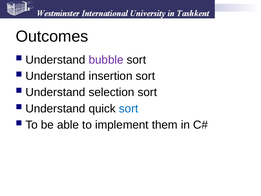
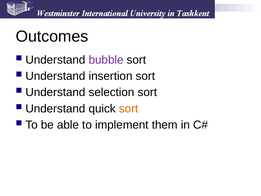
sort colour: blue -> orange (129, 108)
